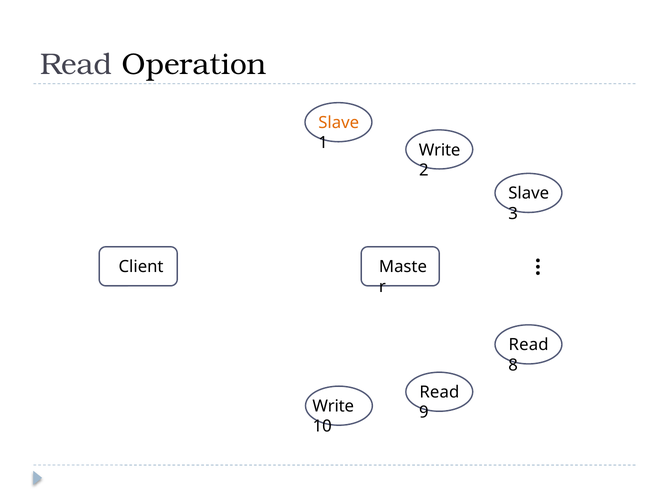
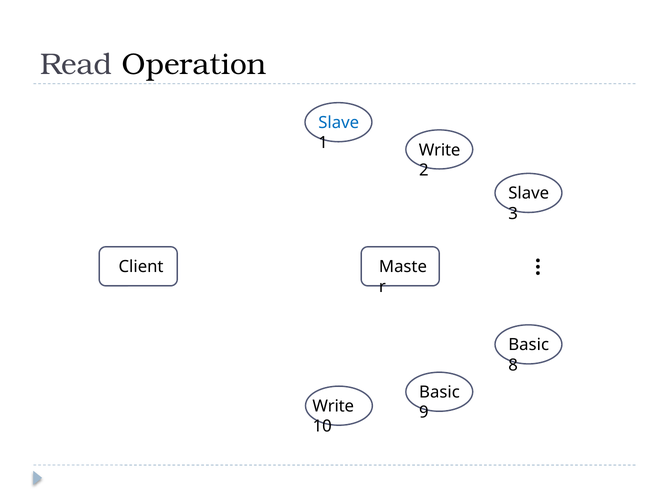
Slave colour: orange -> blue (339, 123)
Read: Read -> Basic (529, 345)
Read: Read -> Basic (439, 392)
